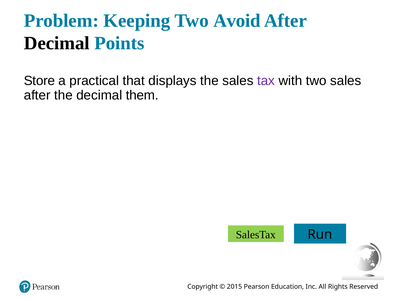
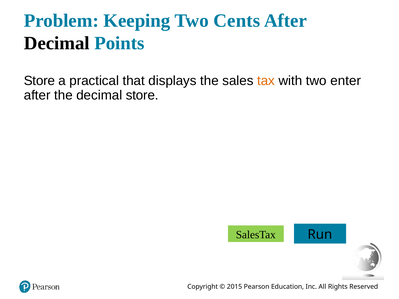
Avoid: Avoid -> Cents (237, 21)
tax colour: purple -> orange (266, 81)
two sales: sales -> enter (346, 81)
decimal them: them -> store (142, 95)
